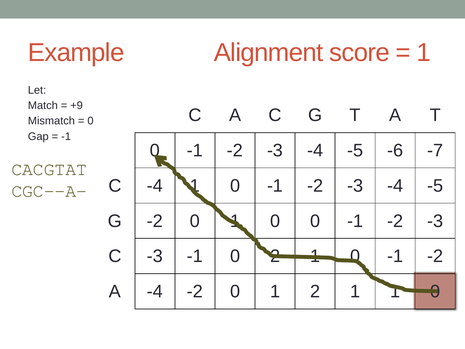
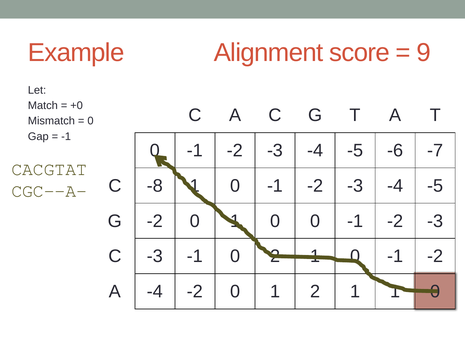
1: 1 -> 9 (424, 53)
+9: +9 -> +0 (77, 105)
C -4: -4 -> -8 (155, 186)
